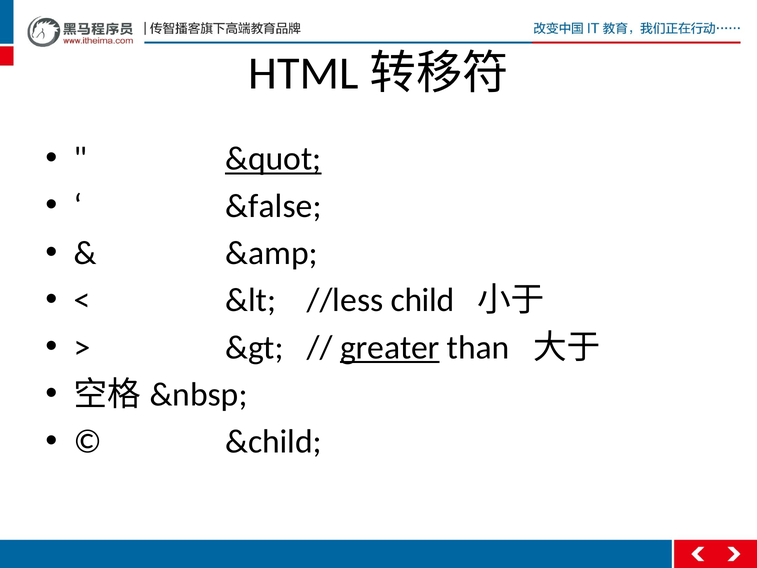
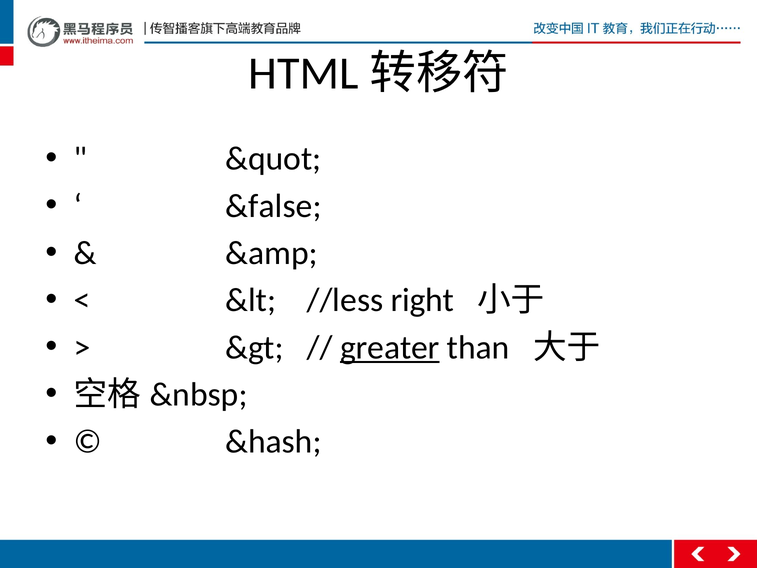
&quot underline: present -> none (273, 159)
child: child -> right (422, 300)
&child: &child -> &hash (273, 442)
